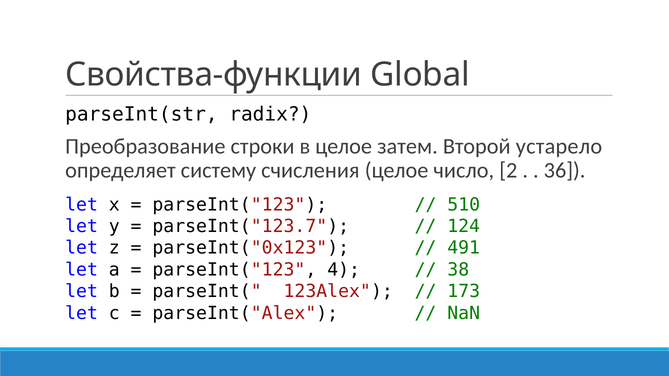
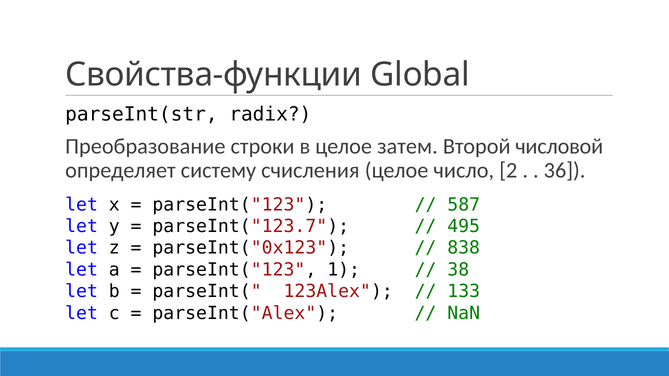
устарело: устарело -> числовой (559, 147)
510: 510 -> 587 (464, 205)
124: 124 -> 495 (464, 226)
491: 491 -> 838 (464, 248)
4: 4 -> 1 (344, 270)
173: 173 -> 133 (464, 292)
